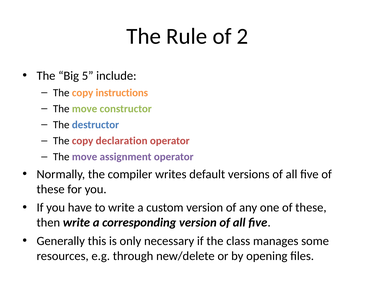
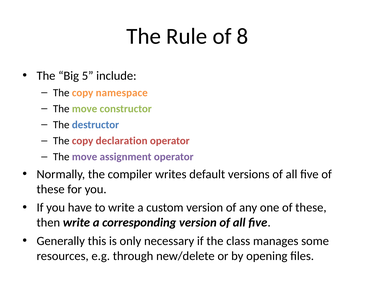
2: 2 -> 8 (243, 36)
instructions: instructions -> namespace (122, 93)
